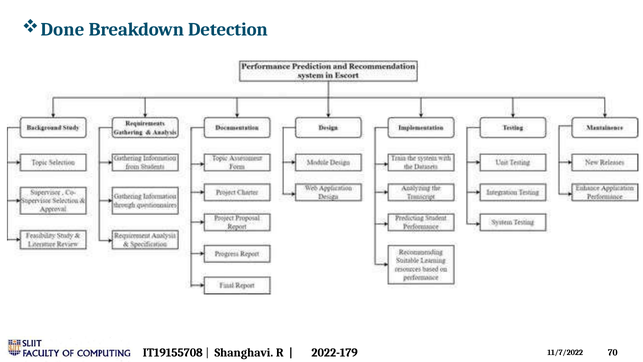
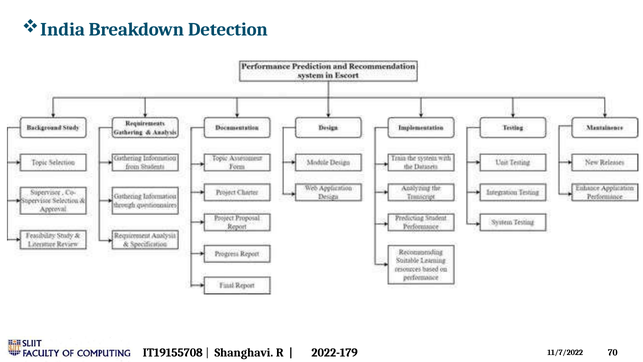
Done: Done -> India (63, 30)
